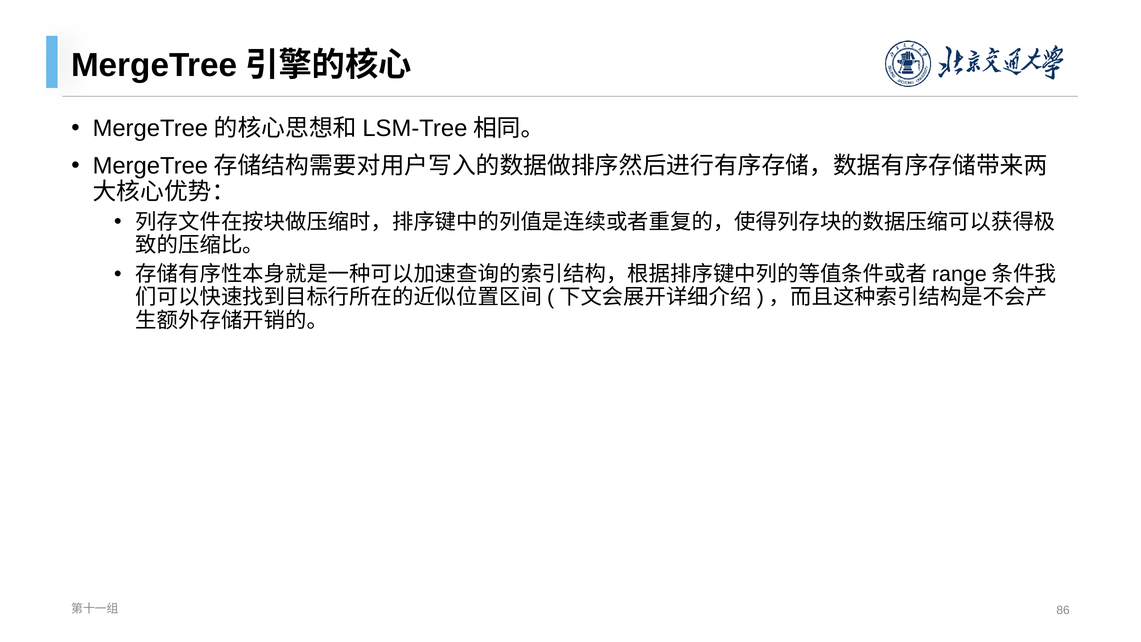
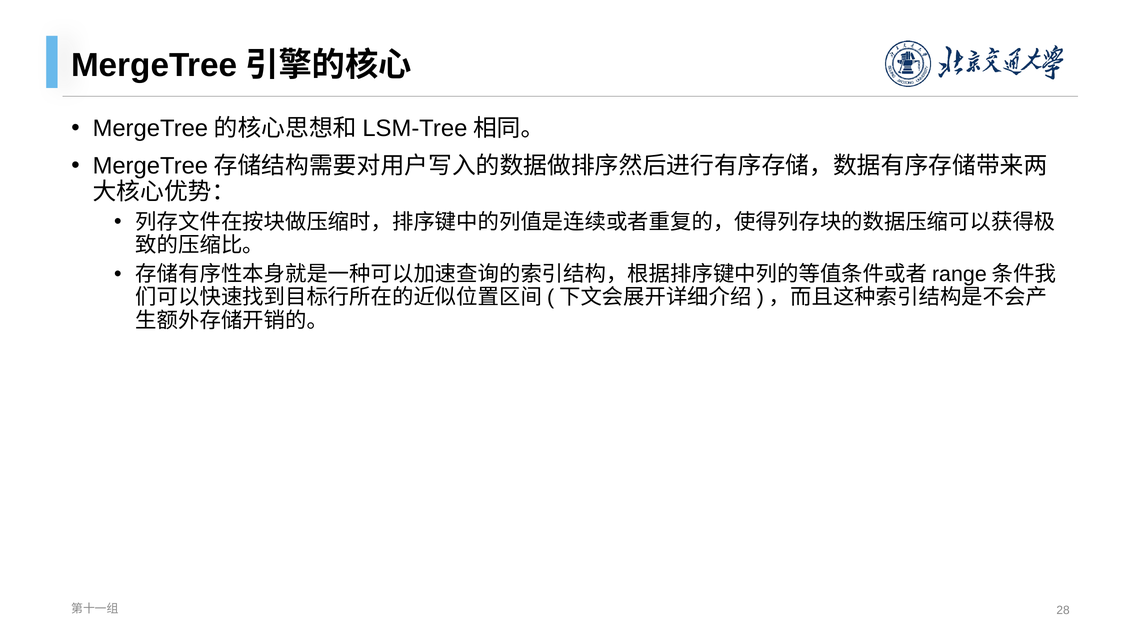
86: 86 -> 28 (1063, 610)
